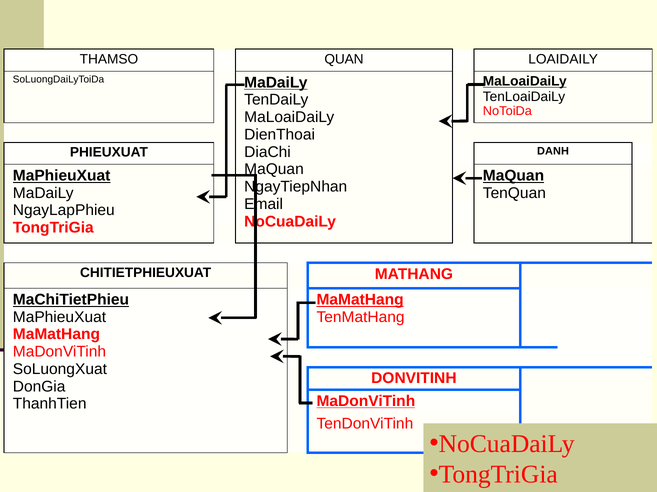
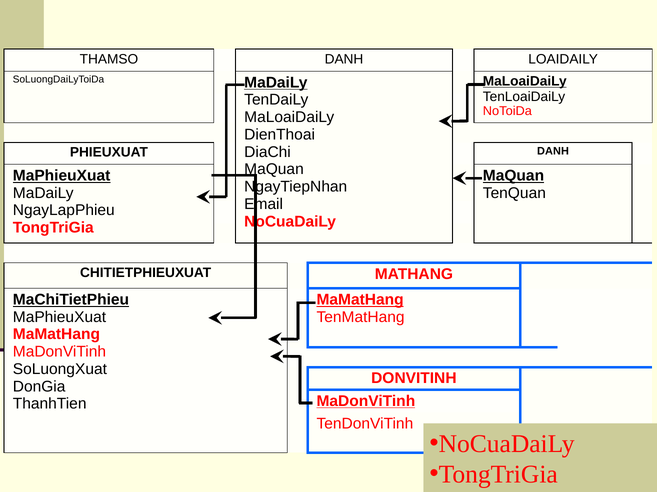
THAMSO QUAN: QUAN -> DANH (344, 59)
